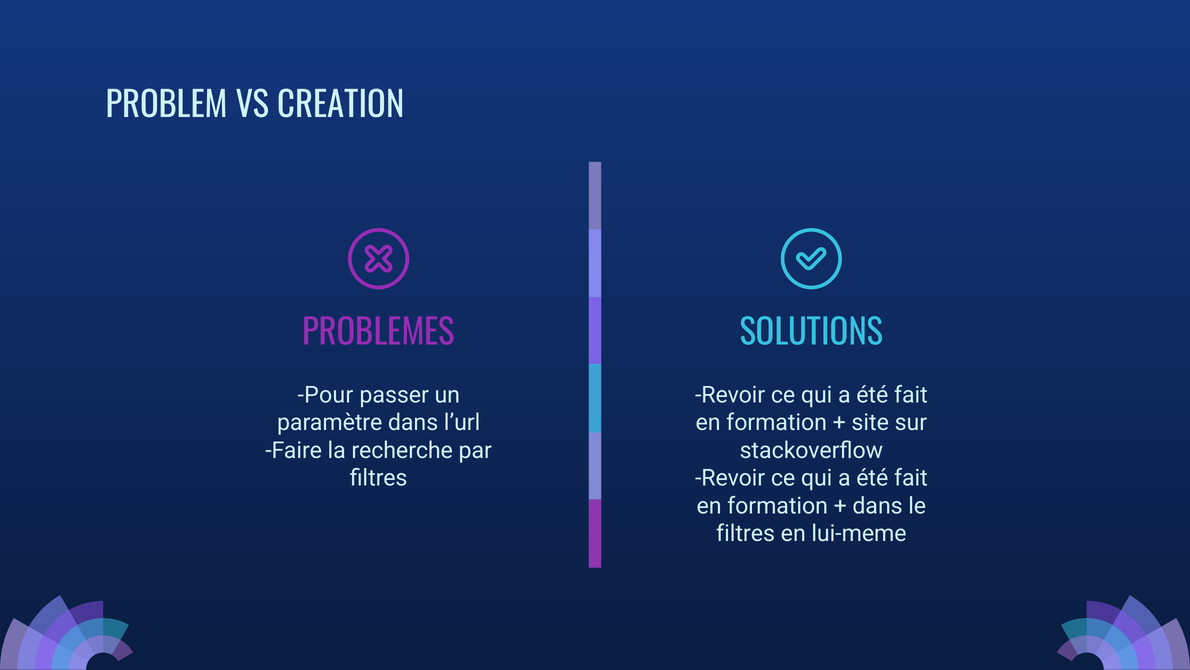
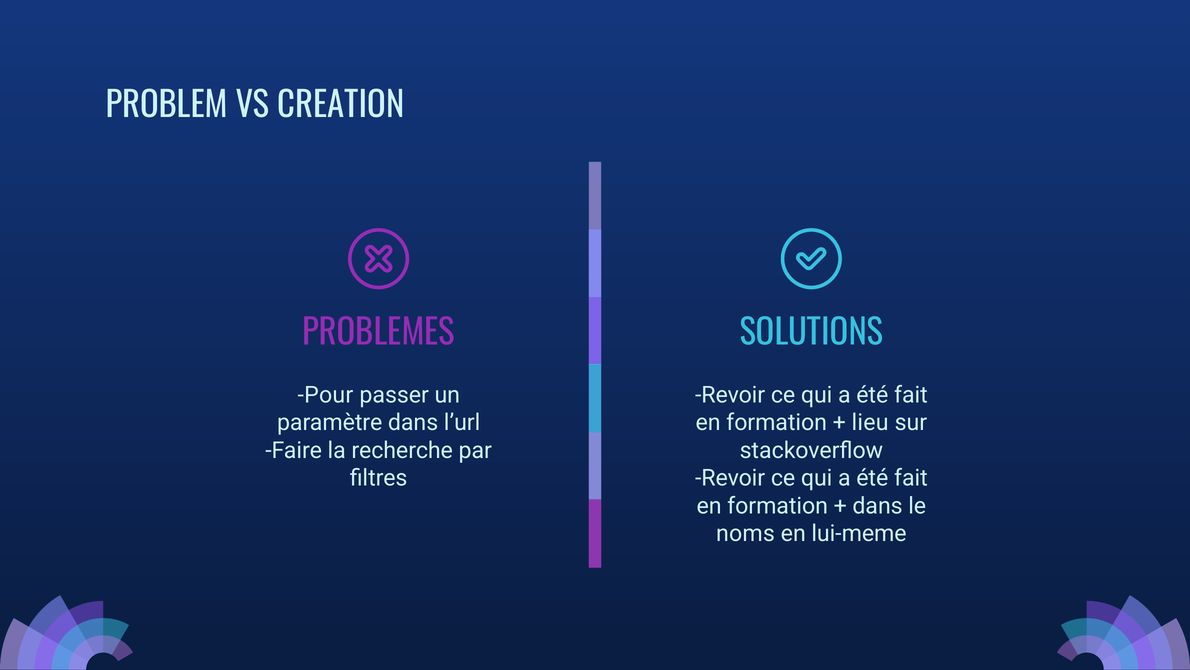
site: site -> lieu (870, 422)
filtres: filtres -> noms (745, 533)
